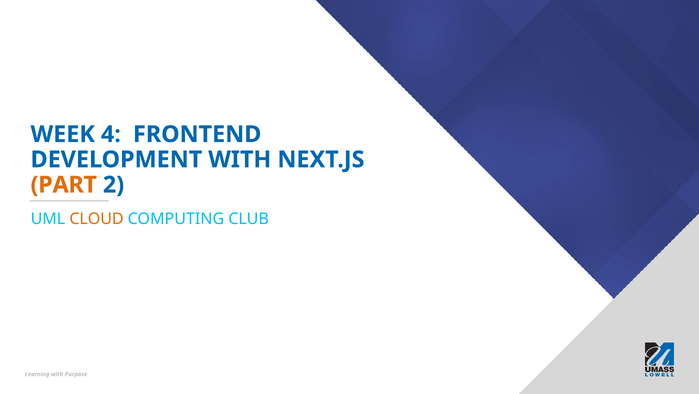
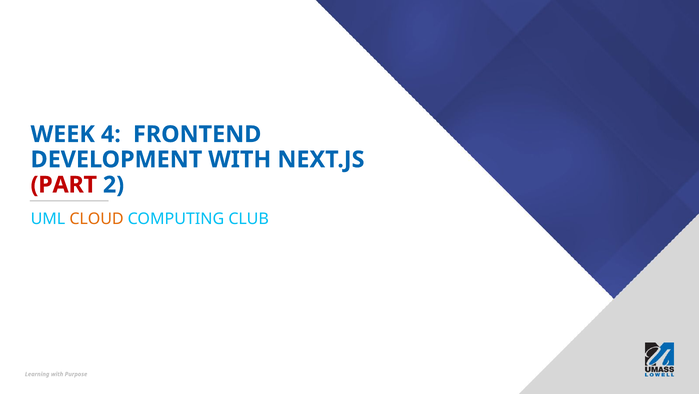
PART colour: orange -> red (64, 185)
